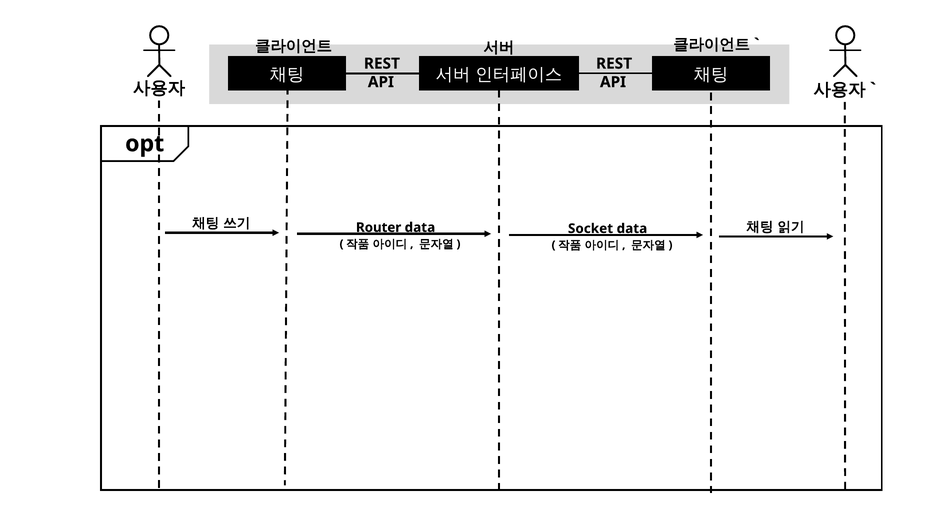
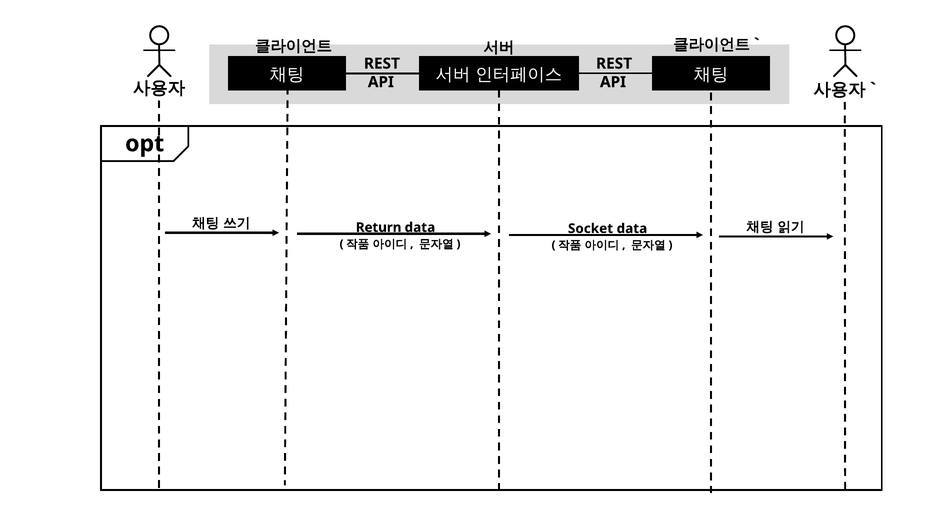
Router: Router -> Return (379, 228)
